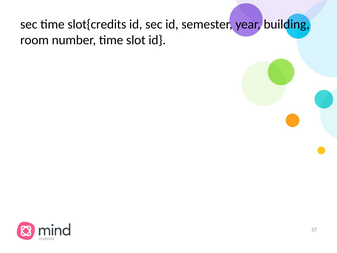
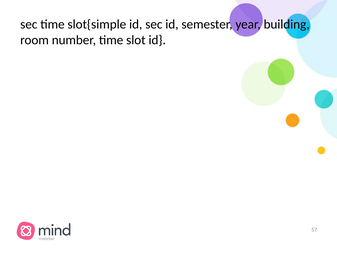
slot{credits: slot{credits -> slot{simple (97, 24)
